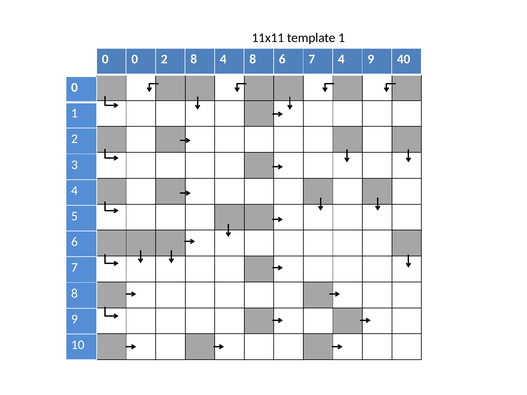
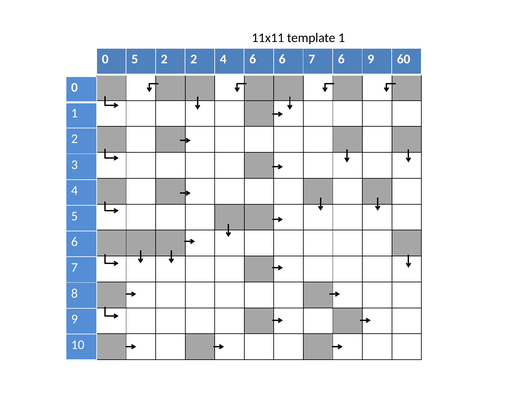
0 0: 0 -> 5 (135, 59)
2 8: 8 -> 2 (194, 59)
4 8: 8 -> 6 (253, 59)
7 4: 4 -> 6 (341, 59)
40: 40 -> 60 (404, 59)
